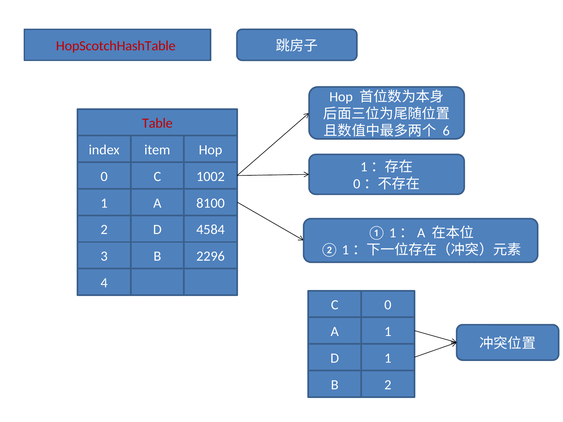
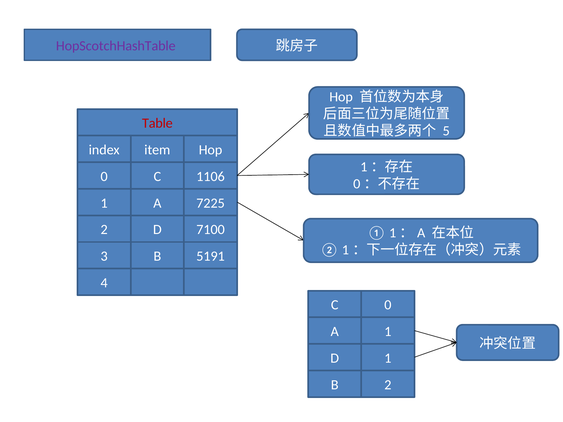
HopScotchHashTable colour: red -> purple (116, 46)
6: 6 -> 5 (446, 131)
1002: 1002 -> 1106 (211, 177)
8100: 8100 -> 7225 (211, 203)
4584: 4584 -> 7100 (211, 230)
2296: 2296 -> 5191 (211, 256)
